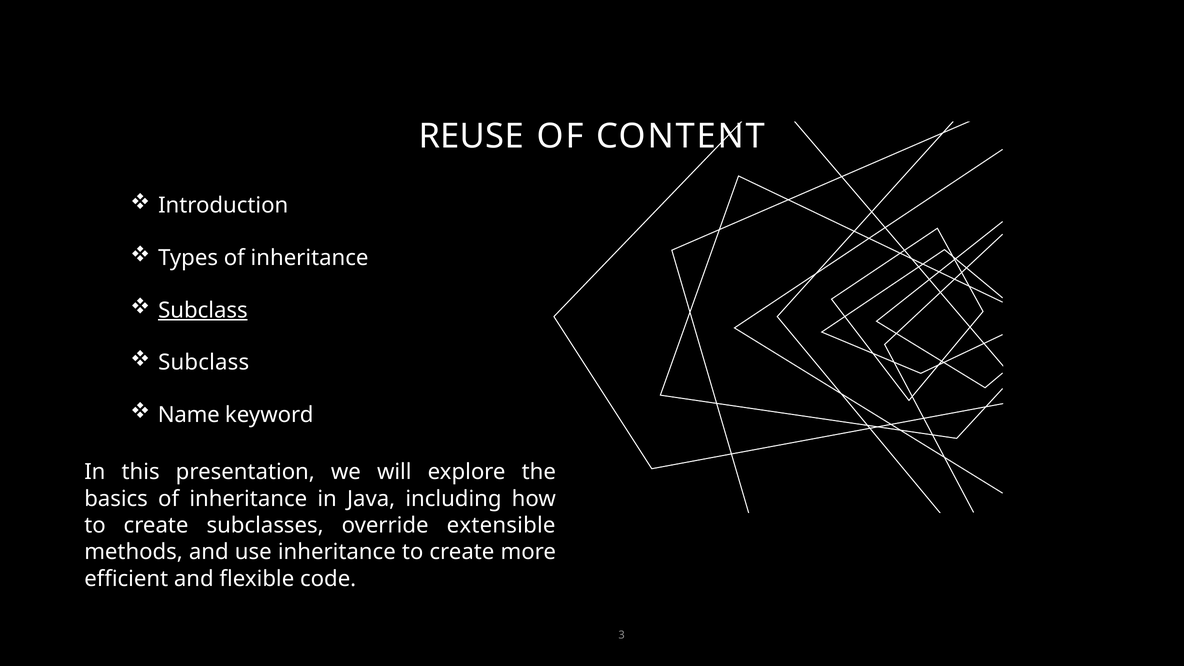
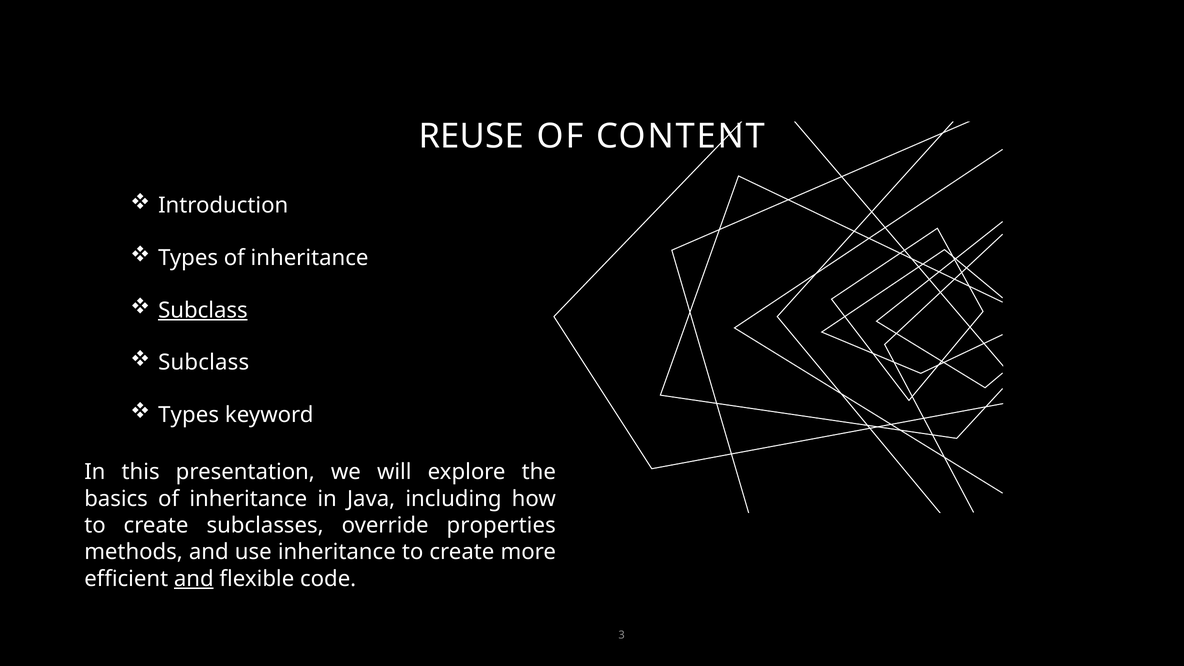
Name: Name -> Types (189, 415)
extensible: extensible -> properties (501, 525)
and underline: none -> present (194, 579)
